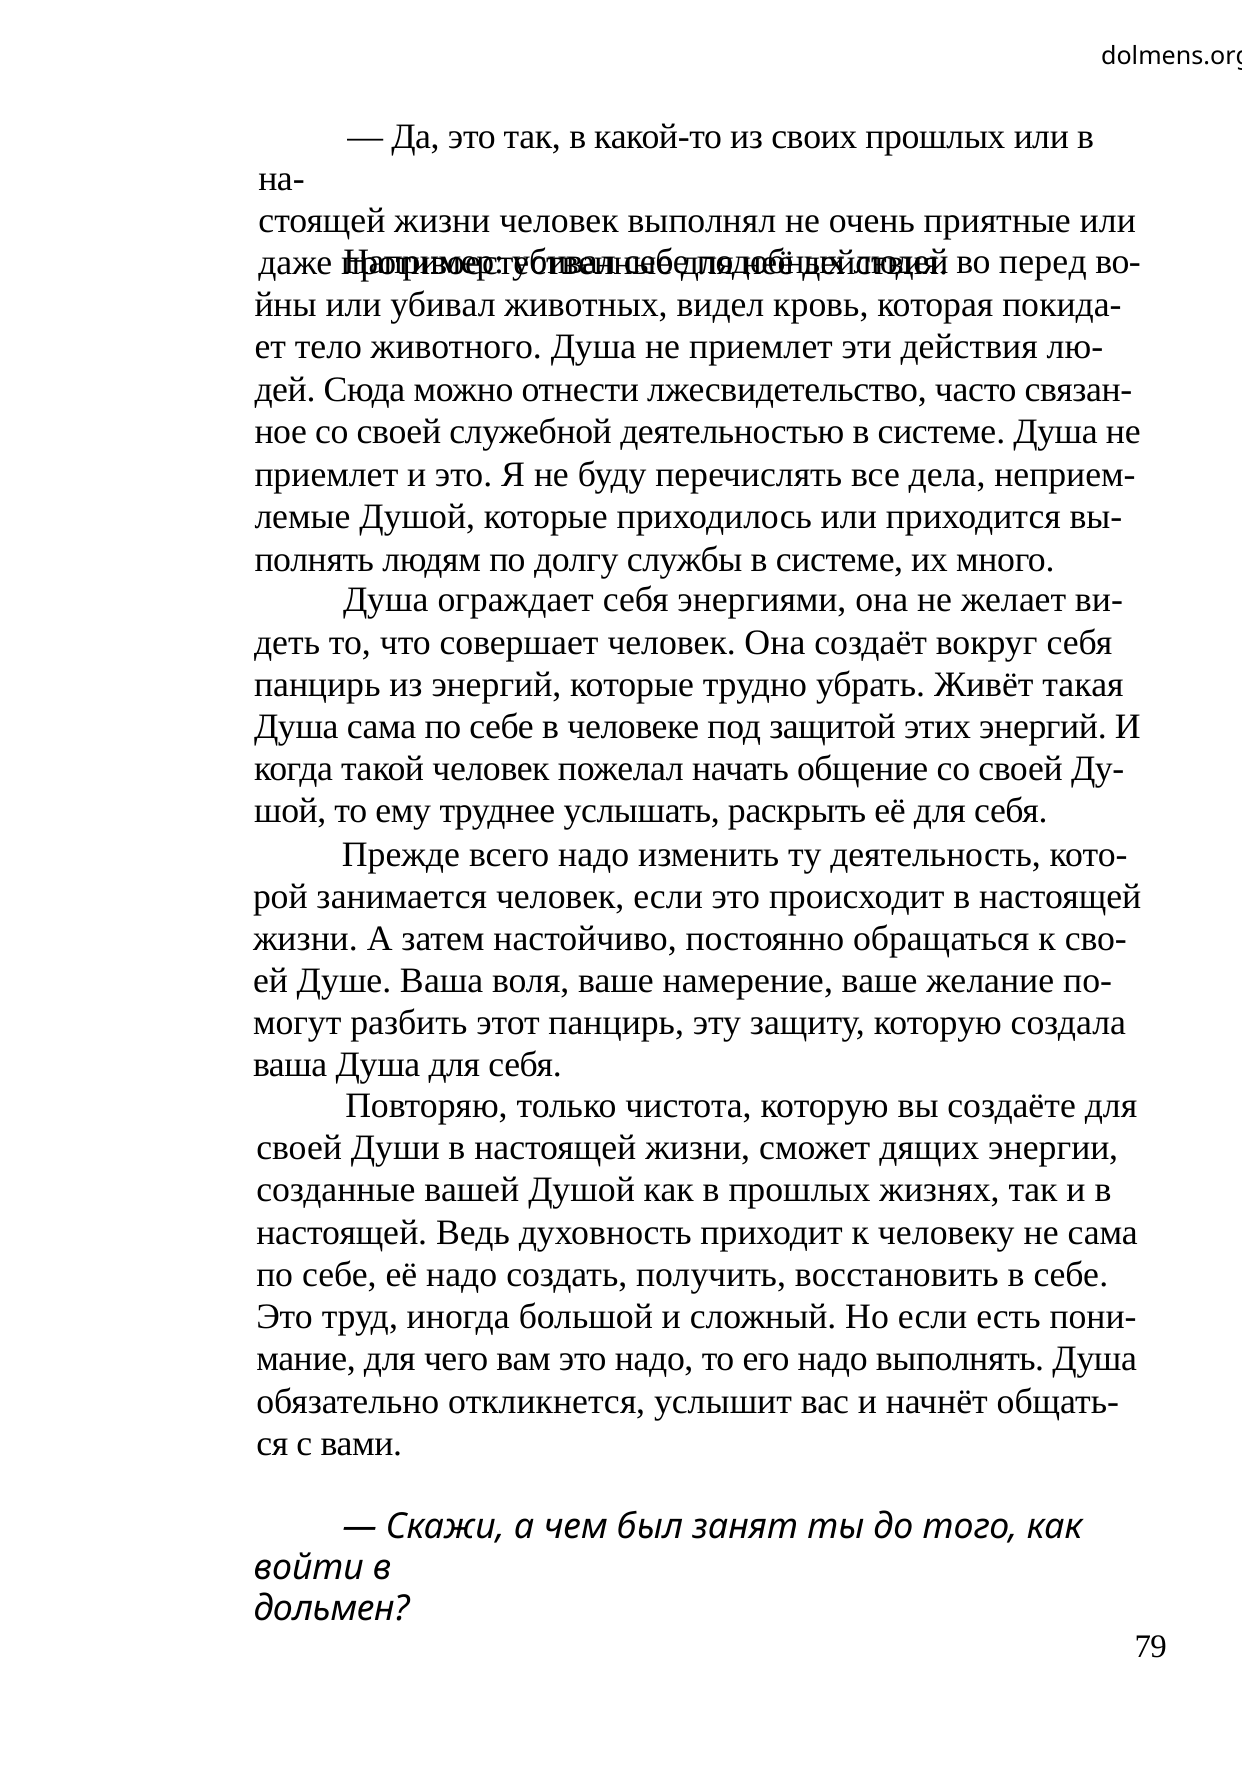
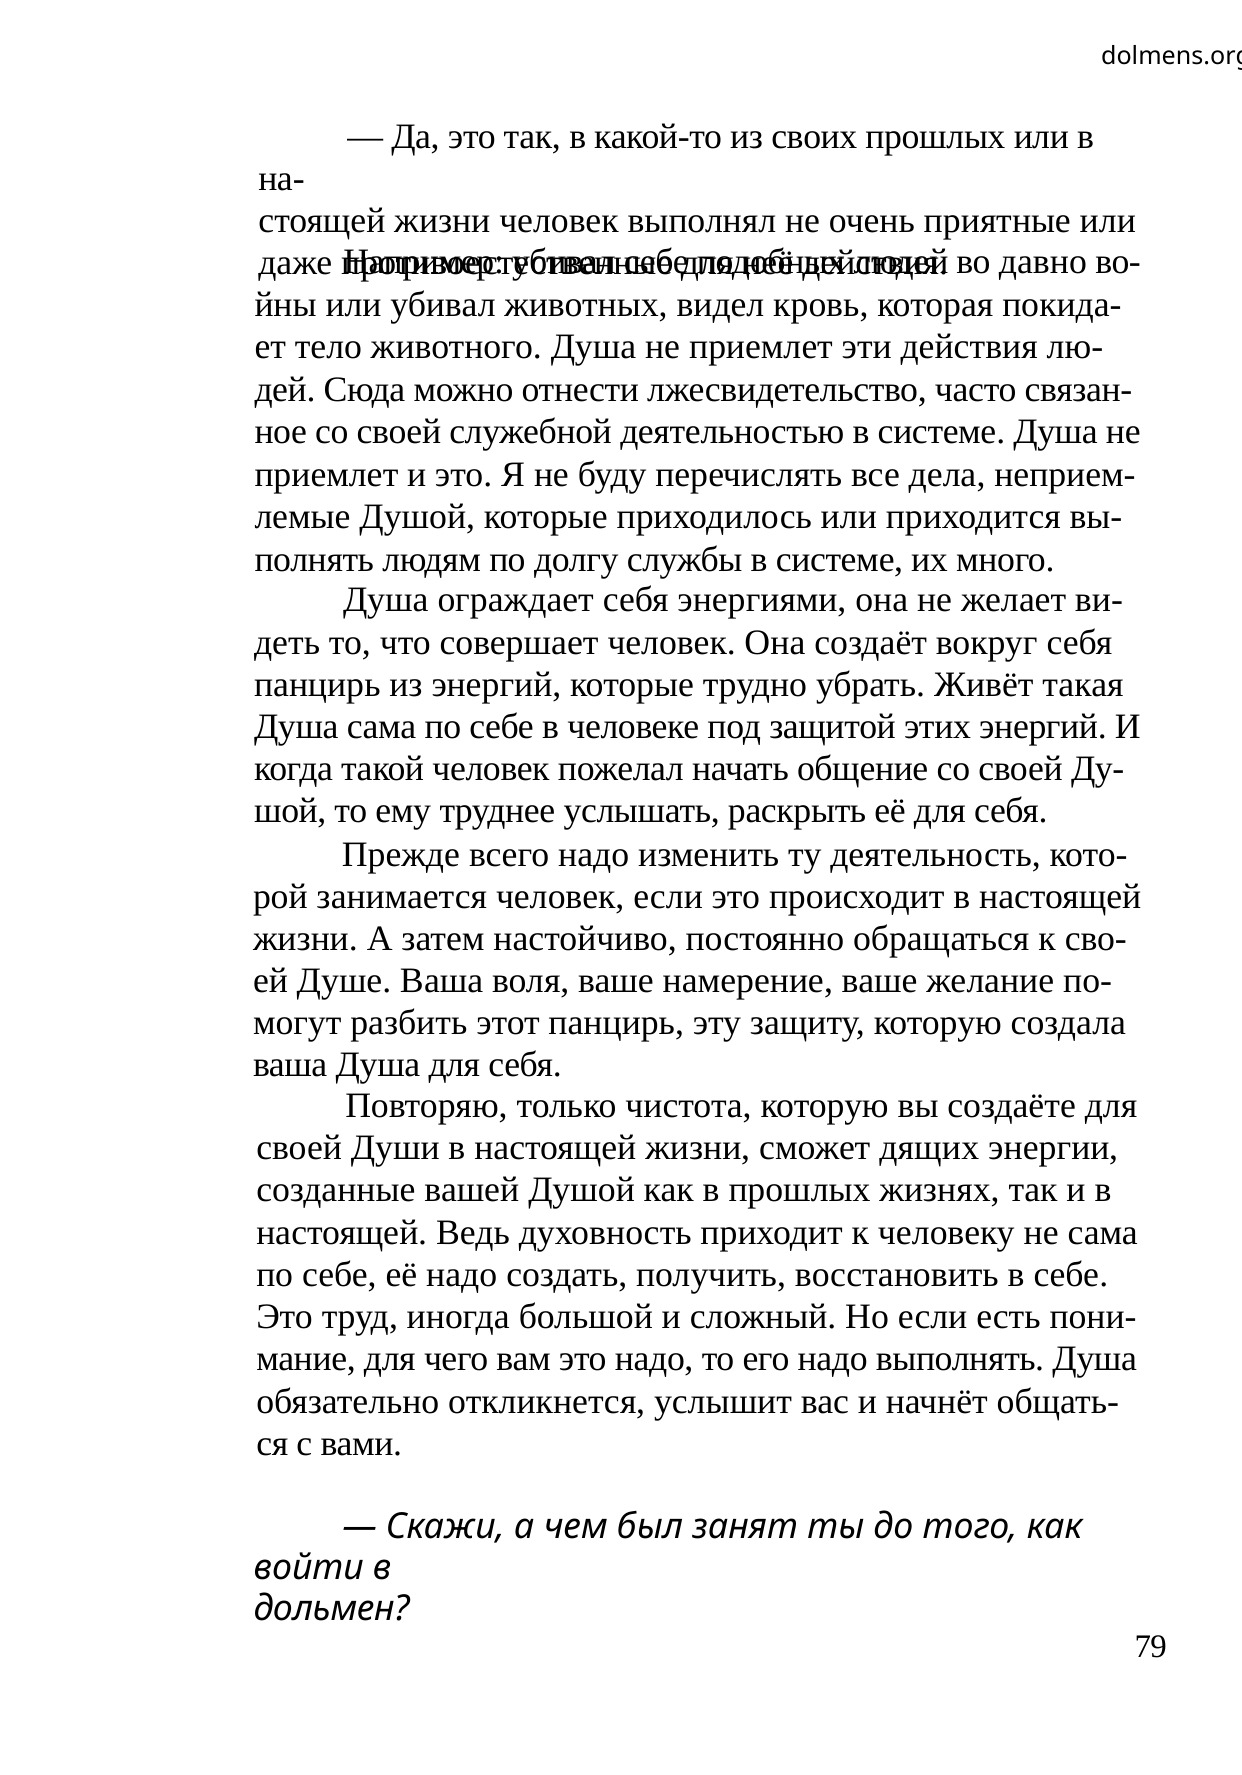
перед: перед -> давно (1043, 262)
